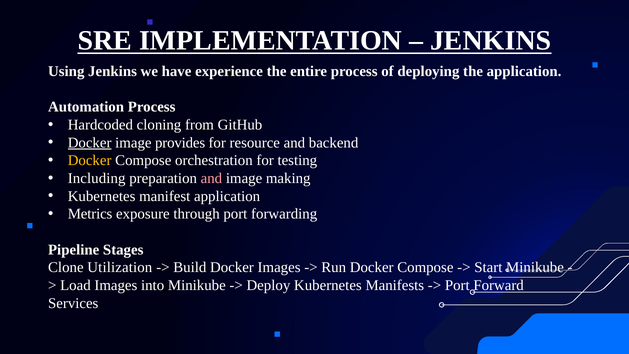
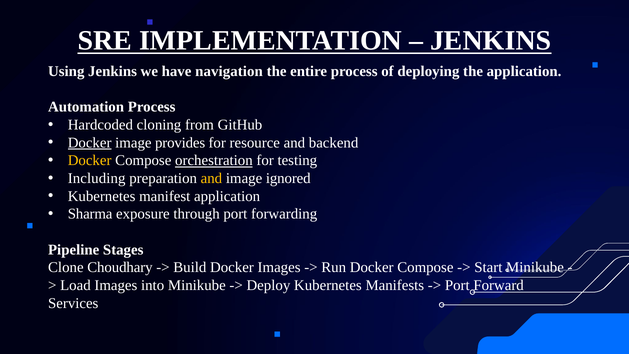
experience: experience -> navigation (229, 71)
orchestration underline: none -> present (214, 160)
and colour: pink -> yellow (211, 178)
making: making -> ignored (288, 178)
Metrics: Metrics -> Sharma (90, 214)
Utilization: Utilization -> Choudhary (120, 267)
